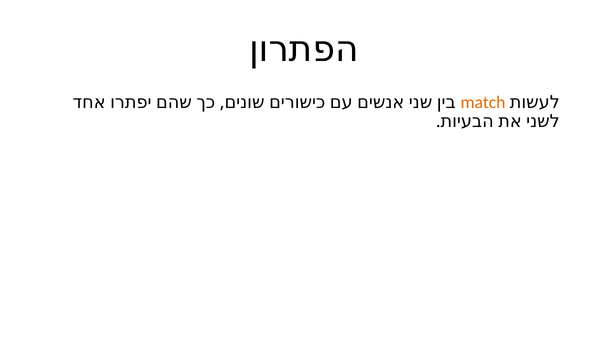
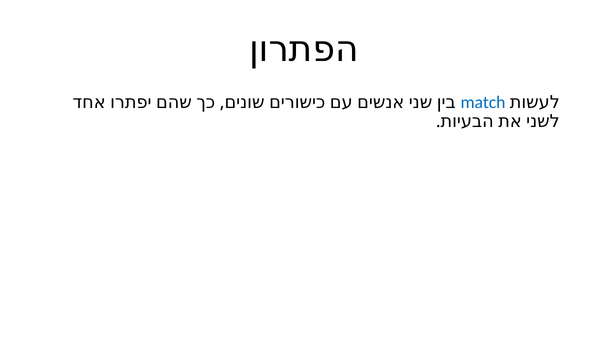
match colour: orange -> blue (483, 102)
